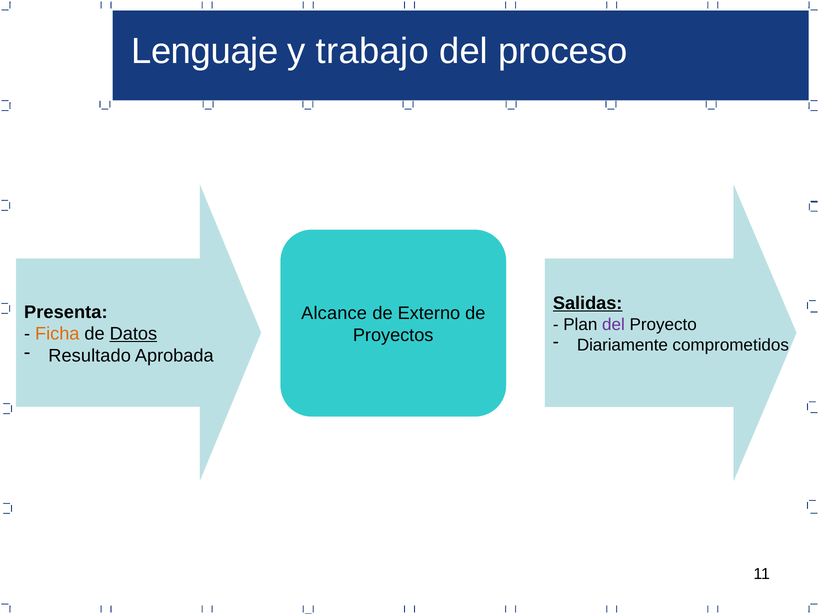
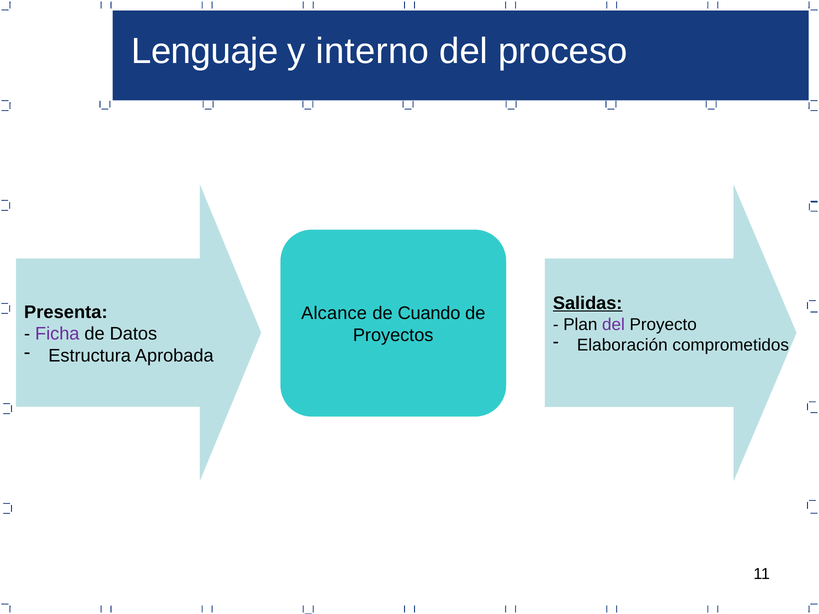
trabajo: trabajo -> interno (372, 51)
Externo: Externo -> Cuando (429, 314)
Ficha colour: orange -> purple (57, 334)
Datos underline: present -> none (133, 334)
Diariamente: Diariamente -> Elaboración (622, 345)
Resultado: Resultado -> Estructura (90, 356)
